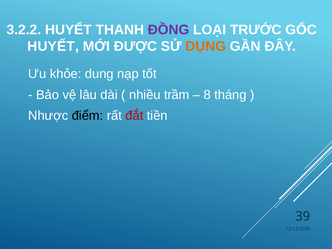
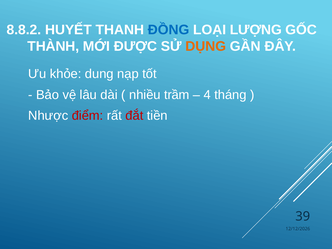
3.2.2: 3.2.2 -> 8.8.2 (24, 30)
ĐỒNG colour: purple -> blue (169, 30)
TRƯỚC: TRƯỚC -> LƯỢNG (256, 30)
HUYẾT: HUYẾT -> THÀNH (53, 46)
8: 8 -> 4 (207, 95)
điểm colour: black -> red (88, 116)
